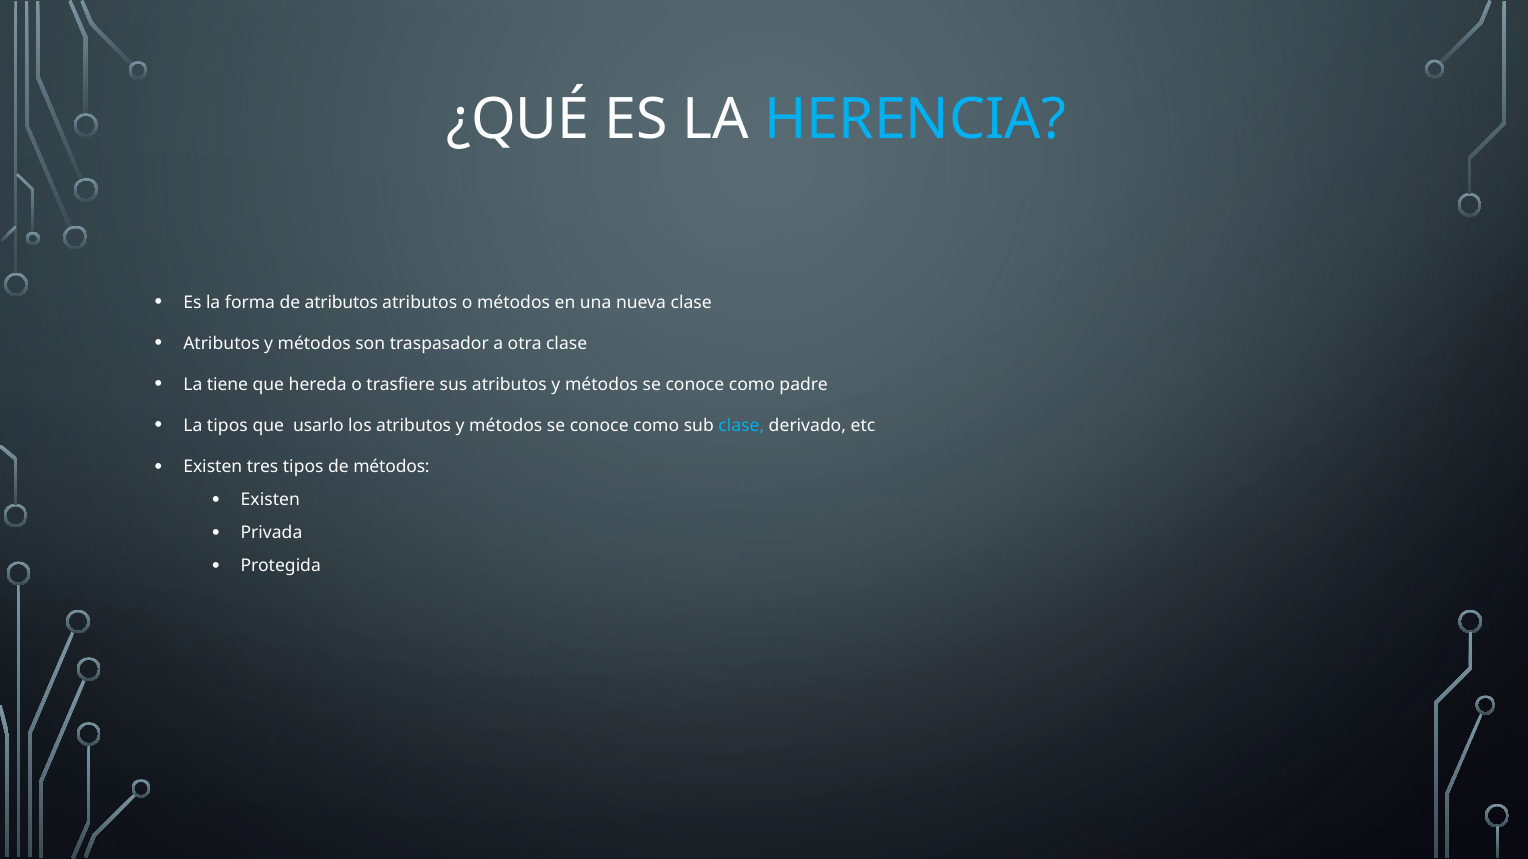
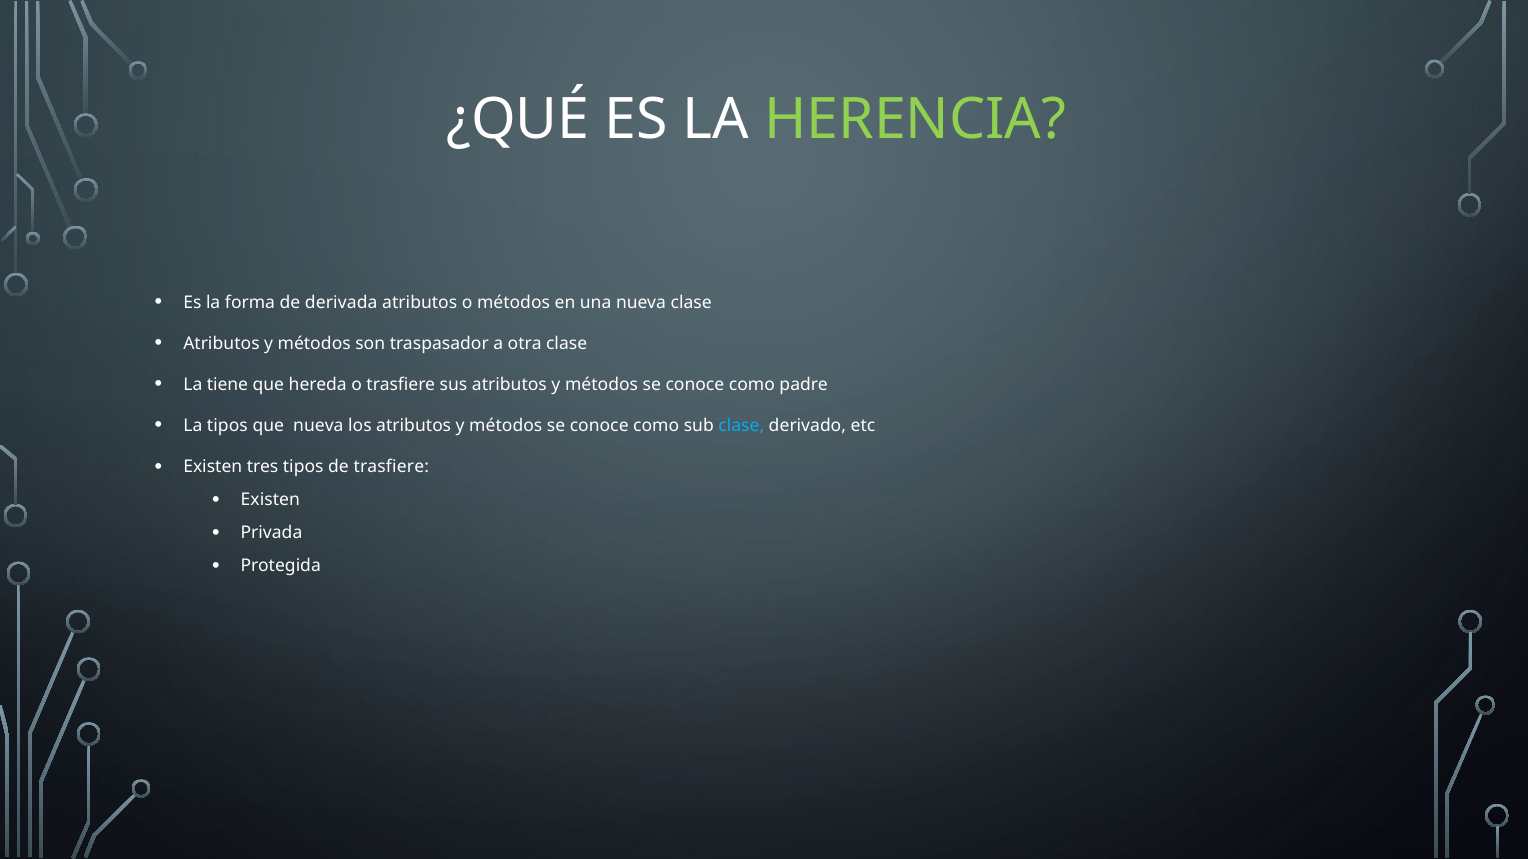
HERENCIA colour: light blue -> light green (915, 120)
de atributos: atributos -> derivada (341, 302)
que usarlo: usarlo -> nueva (318, 426)
de métodos: métodos -> trasfiere (391, 467)
